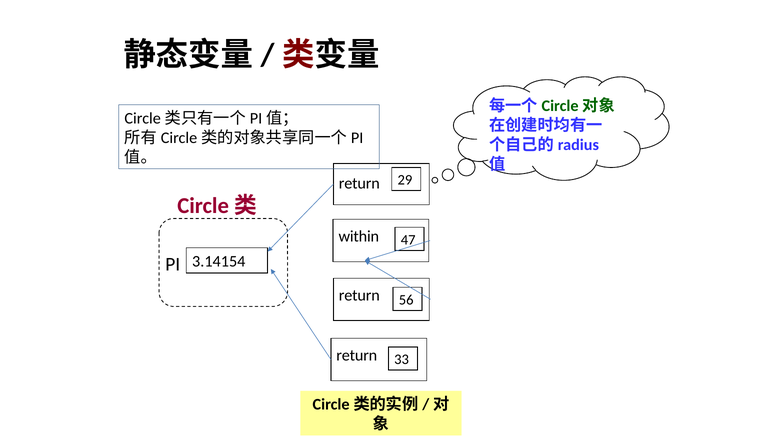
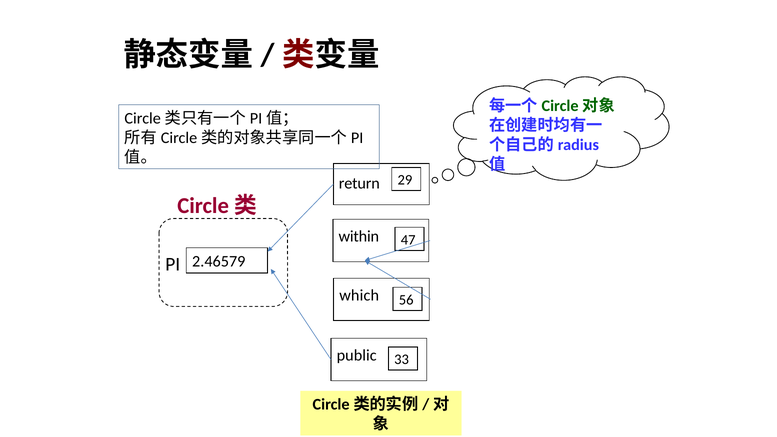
3.14154: 3.14154 -> 2.46579 (219, 262)
return: return -> which (359, 295)
return: return -> public (357, 355)
